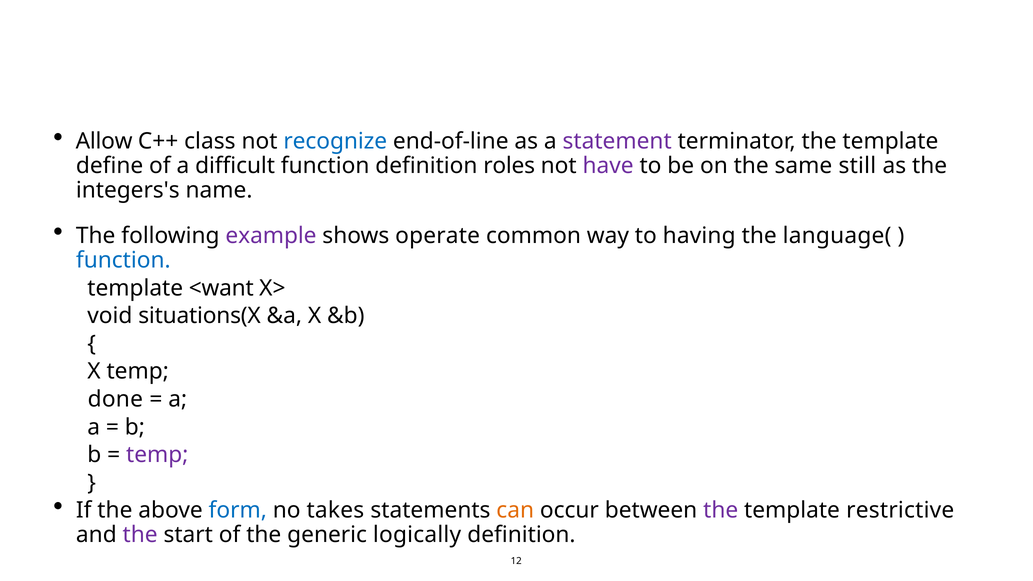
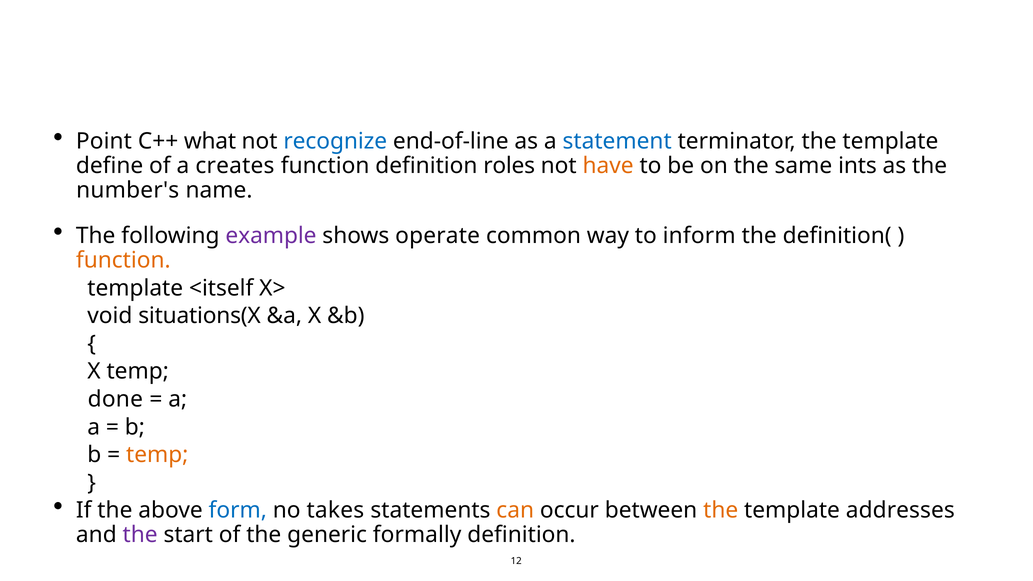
Allow: Allow -> Point (104, 141)
class: class -> what (210, 141)
statement colour: purple -> blue (617, 141)
difficult: difficult -> creates (235, 166)
have colour: purple -> orange (608, 166)
still: still -> ints (858, 166)
integers's: integers's -> number's (128, 190)
having: having -> inform (699, 236)
language(: language( -> definition( (837, 236)
function colour: blue -> orange (123, 260)
<want: <want -> <itself (221, 288)
temp colour: purple -> orange (157, 455)
the colour: purple -> orange (721, 510)
restrictive: restrictive -> addresses (900, 510)
logically: logically -> formally (417, 535)
